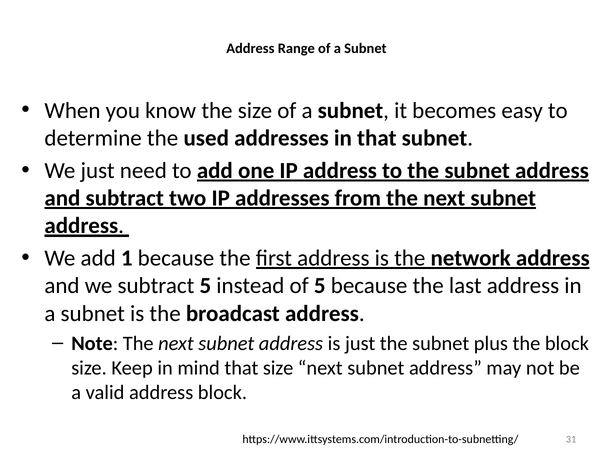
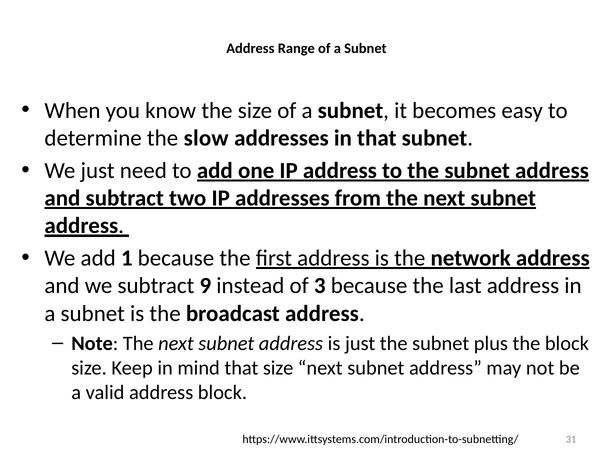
used: used -> slow (206, 138)
subtract 5: 5 -> 9 (205, 286)
of 5: 5 -> 3 (320, 286)
